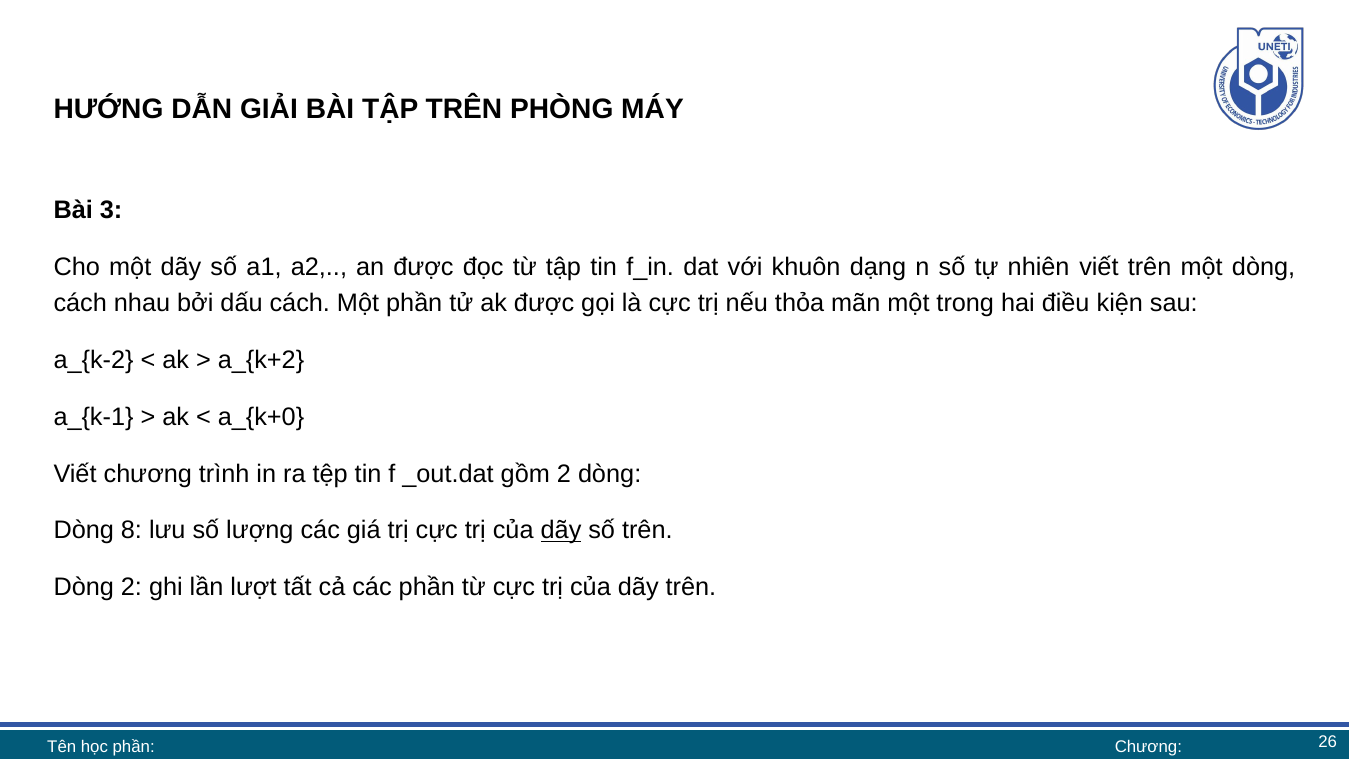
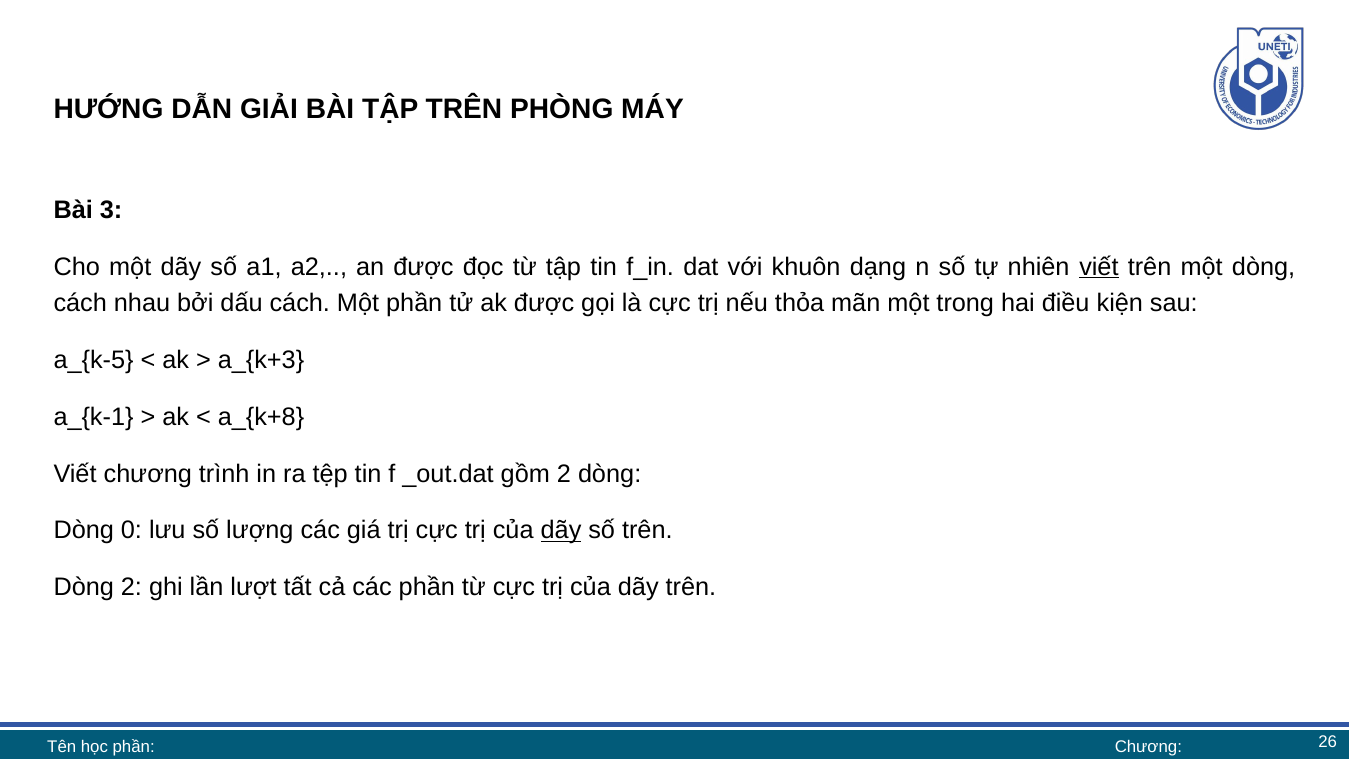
viết underline: none -> present (1099, 267)
a_{k-2: a_{k-2 -> a_{k-5 (94, 360)
a_{k+2: a_{k+2 -> a_{k+3 (261, 360)
a_{k+0: a_{k+0 -> a_{k+8 (261, 417)
8: 8 -> 0 (131, 530)
